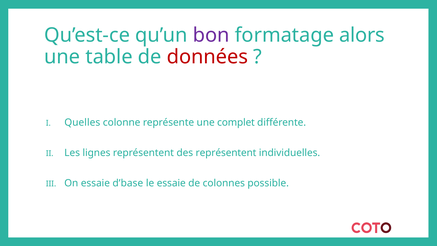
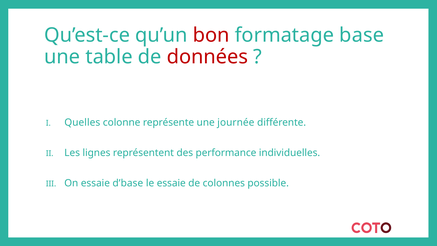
bon colour: purple -> red (211, 35)
alors: alors -> base (362, 35)
complet: complet -> journée (236, 122)
des représentent: représentent -> performance (226, 153)
